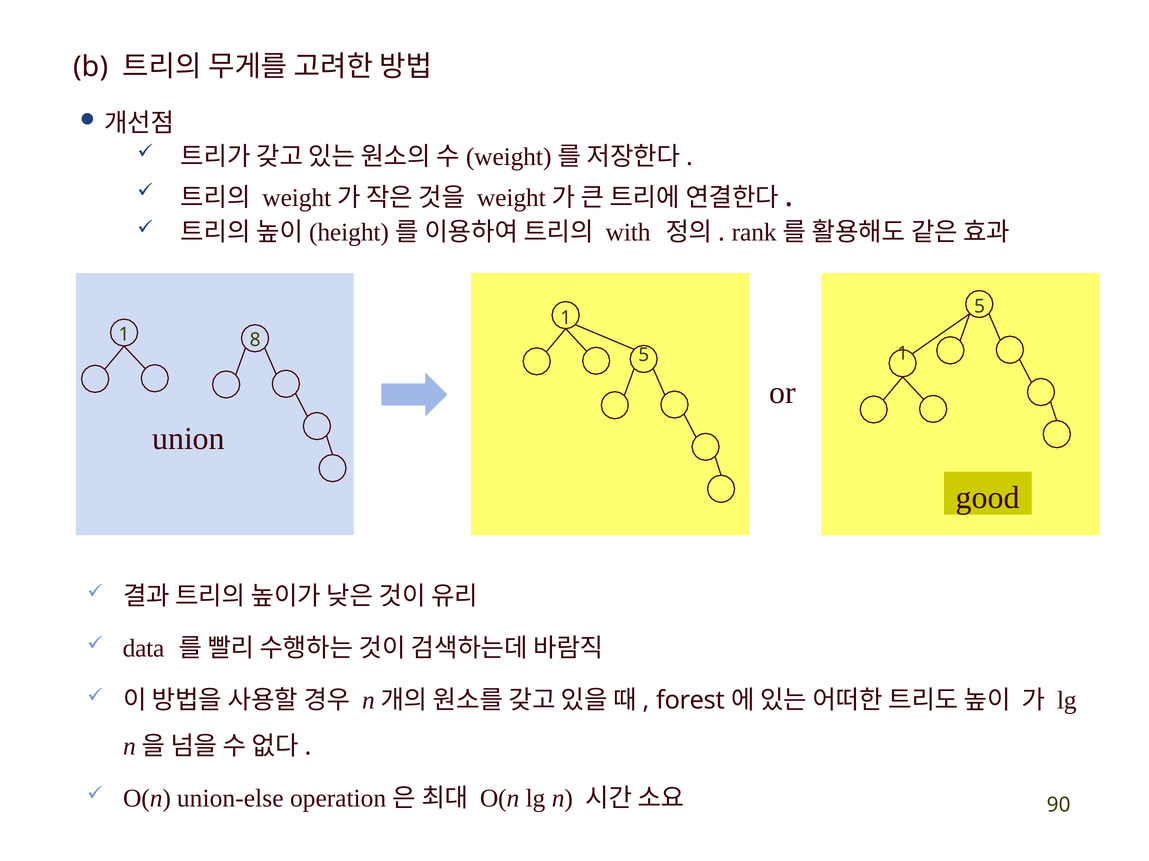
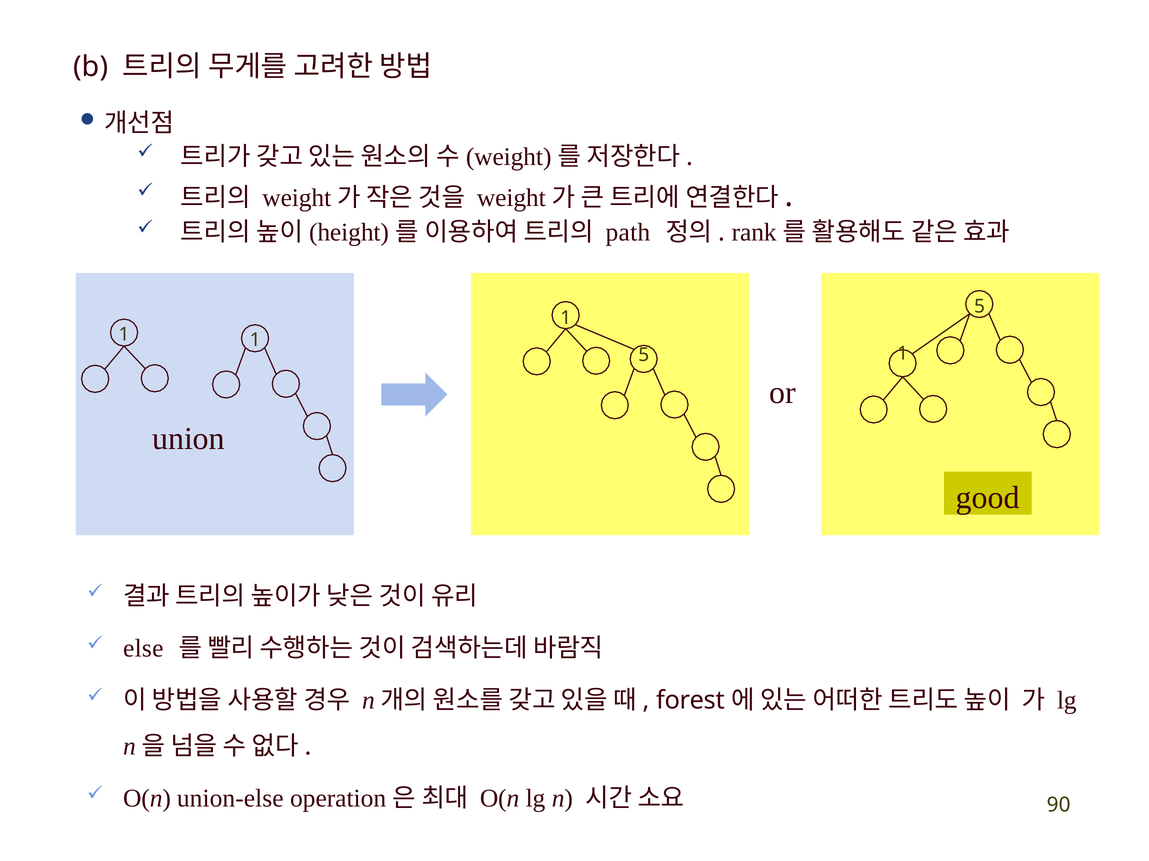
with: with -> path (628, 233)
8: 8 -> 1 (255, 340)
data: data -> else (143, 649)
